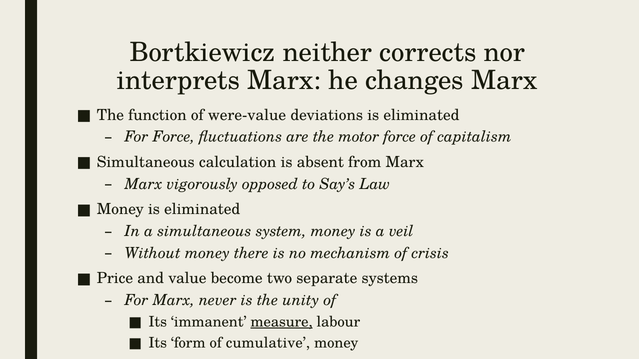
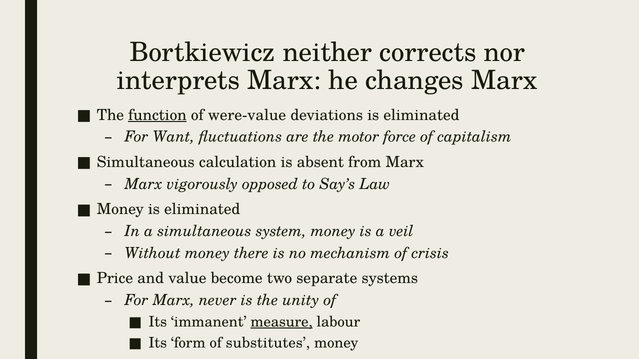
function underline: none -> present (157, 115)
For Force: Force -> Want (174, 137)
cumulative: cumulative -> substitutes (268, 343)
